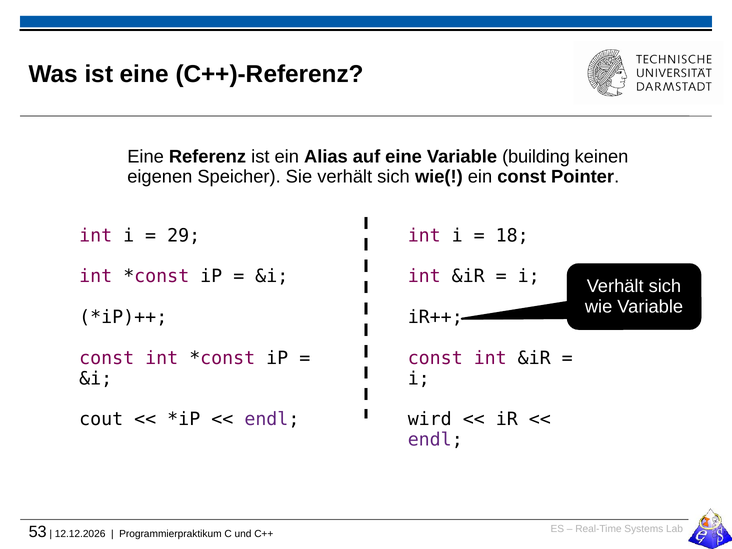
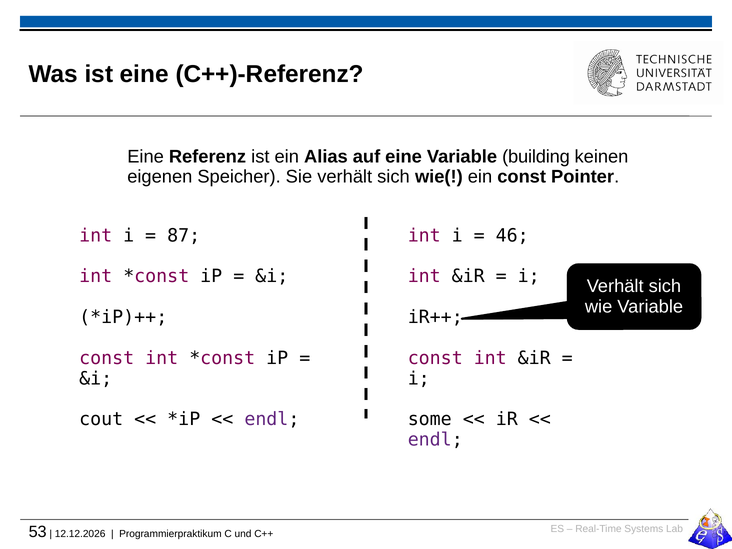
29: 29 -> 87 (184, 236)
18: 18 -> 46 (512, 236)
wird: wird -> some (430, 419)
